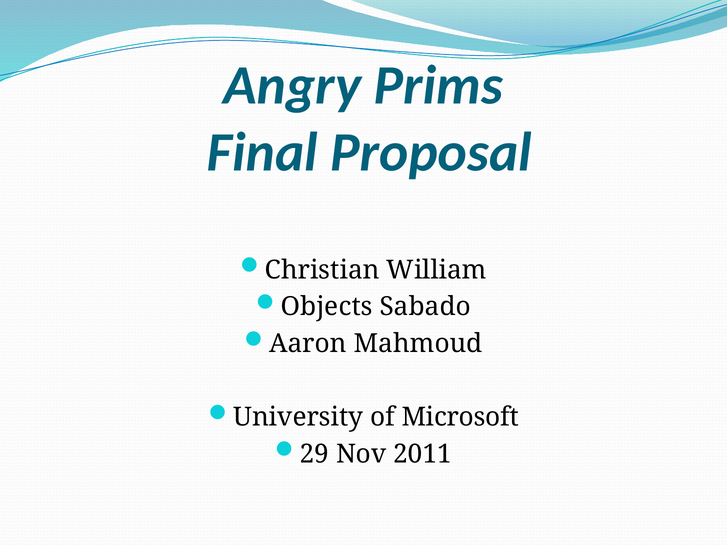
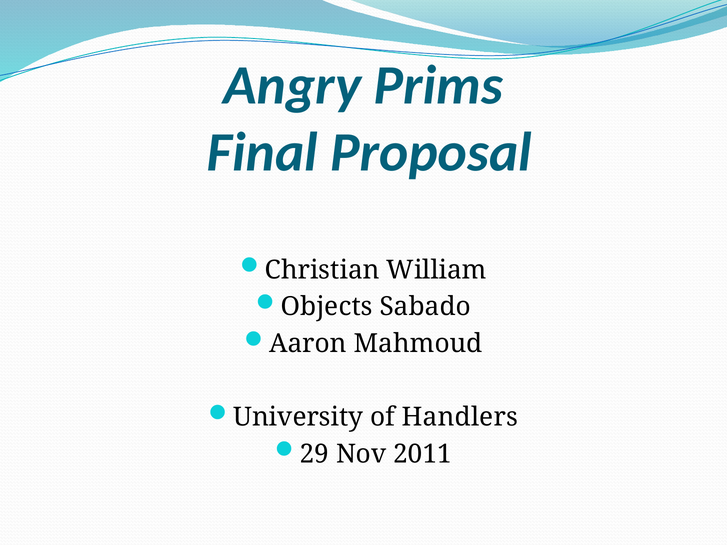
Microsoft: Microsoft -> Handlers (460, 417)
